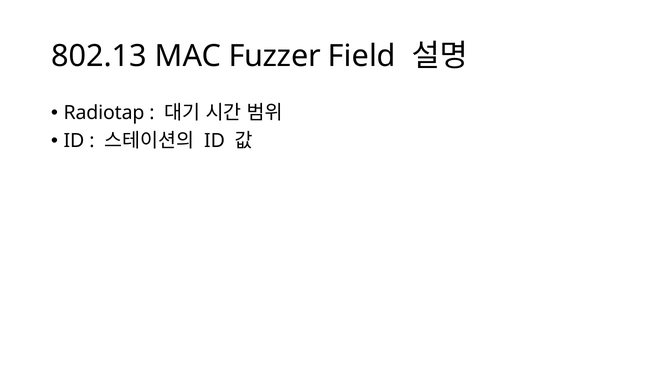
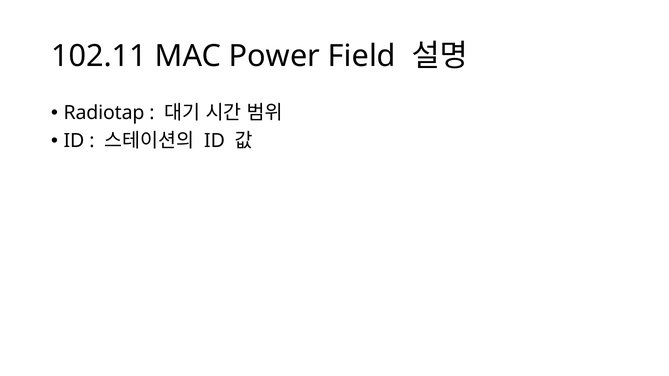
802.13: 802.13 -> 102.11 (99, 56)
Fuzzer: Fuzzer -> Power (274, 56)
